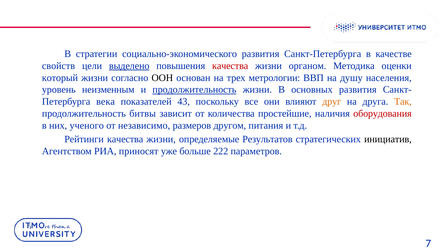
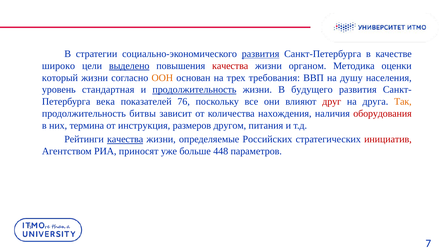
развития underline: none -> present (261, 54)
свойств: свойств -> широко (59, 66)
ООН colour: black -> orange (162, 78)
метрологии: метрологии -> требования (274, 78)
неизменным: неизменным -> стандартная (108, 90)
основных: основных -> будущего (312, 90)
43: 43 -> 76 (184, 102)
друг colour: orange -> red (332, 102)
простейшие: простейшие -> нахождения (285, 114)
ученого: ученого -> термина (87, 125)
независимо: независимо -> инструкция (144, 125)
качества underline: none -> present (125, 139)
Результатов: Результатов -> Российских (267, 139)
инициатив colour: black -> red (388, 139)
222: 222 -> 448 (221, 151)
